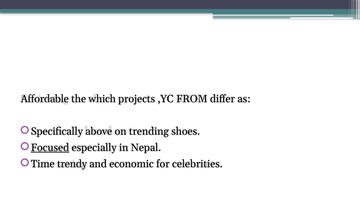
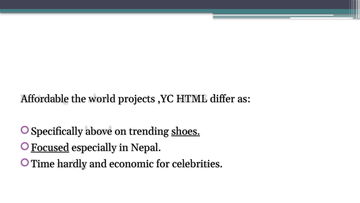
which: which -> world (102, 99)
FROM: FROM -> HTML (192, 99)
shoes underline: none -> present (186, 131)
trendy: trendy -> hardly (72, 163)
